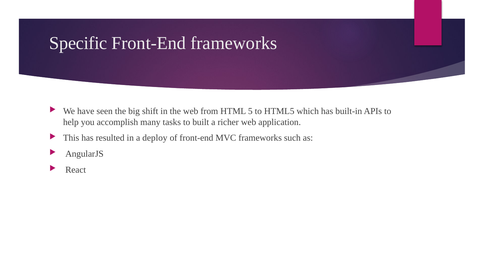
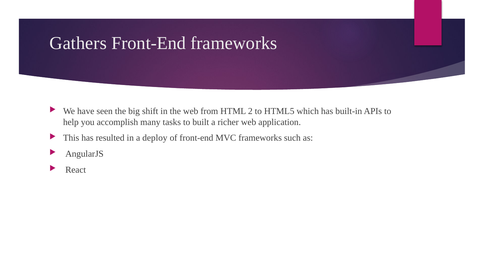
Specific: Specific -> Gathers (78, 43)
5: 5 -> 2 (250, 111)
